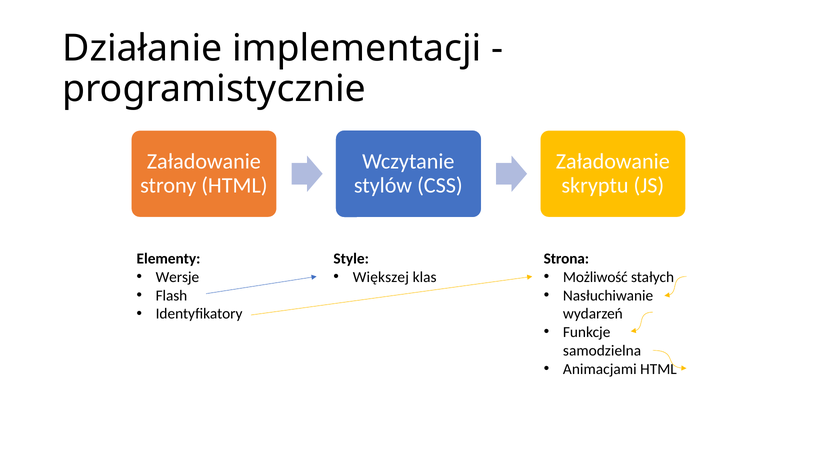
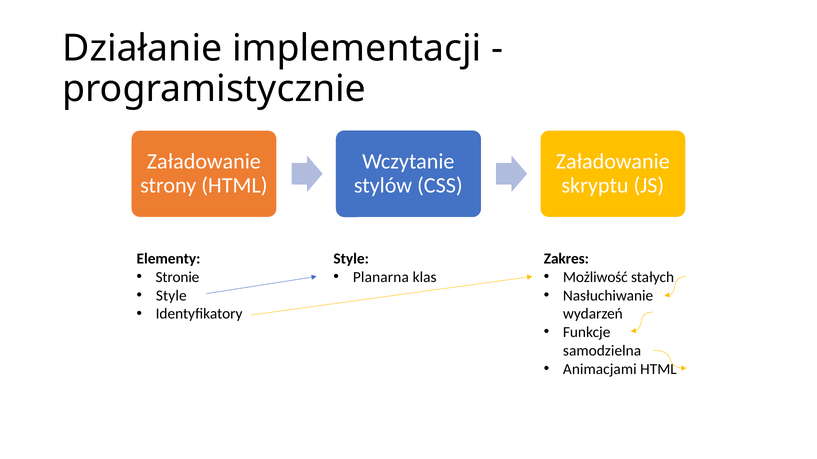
Strona: Strona -> Zakres (566, 259)
Wersje: Wersje -> Stronie (177, 278)
Większej: Większej -> Planarna (381, 278)
Flash: Flash -> Style (171, 296)
